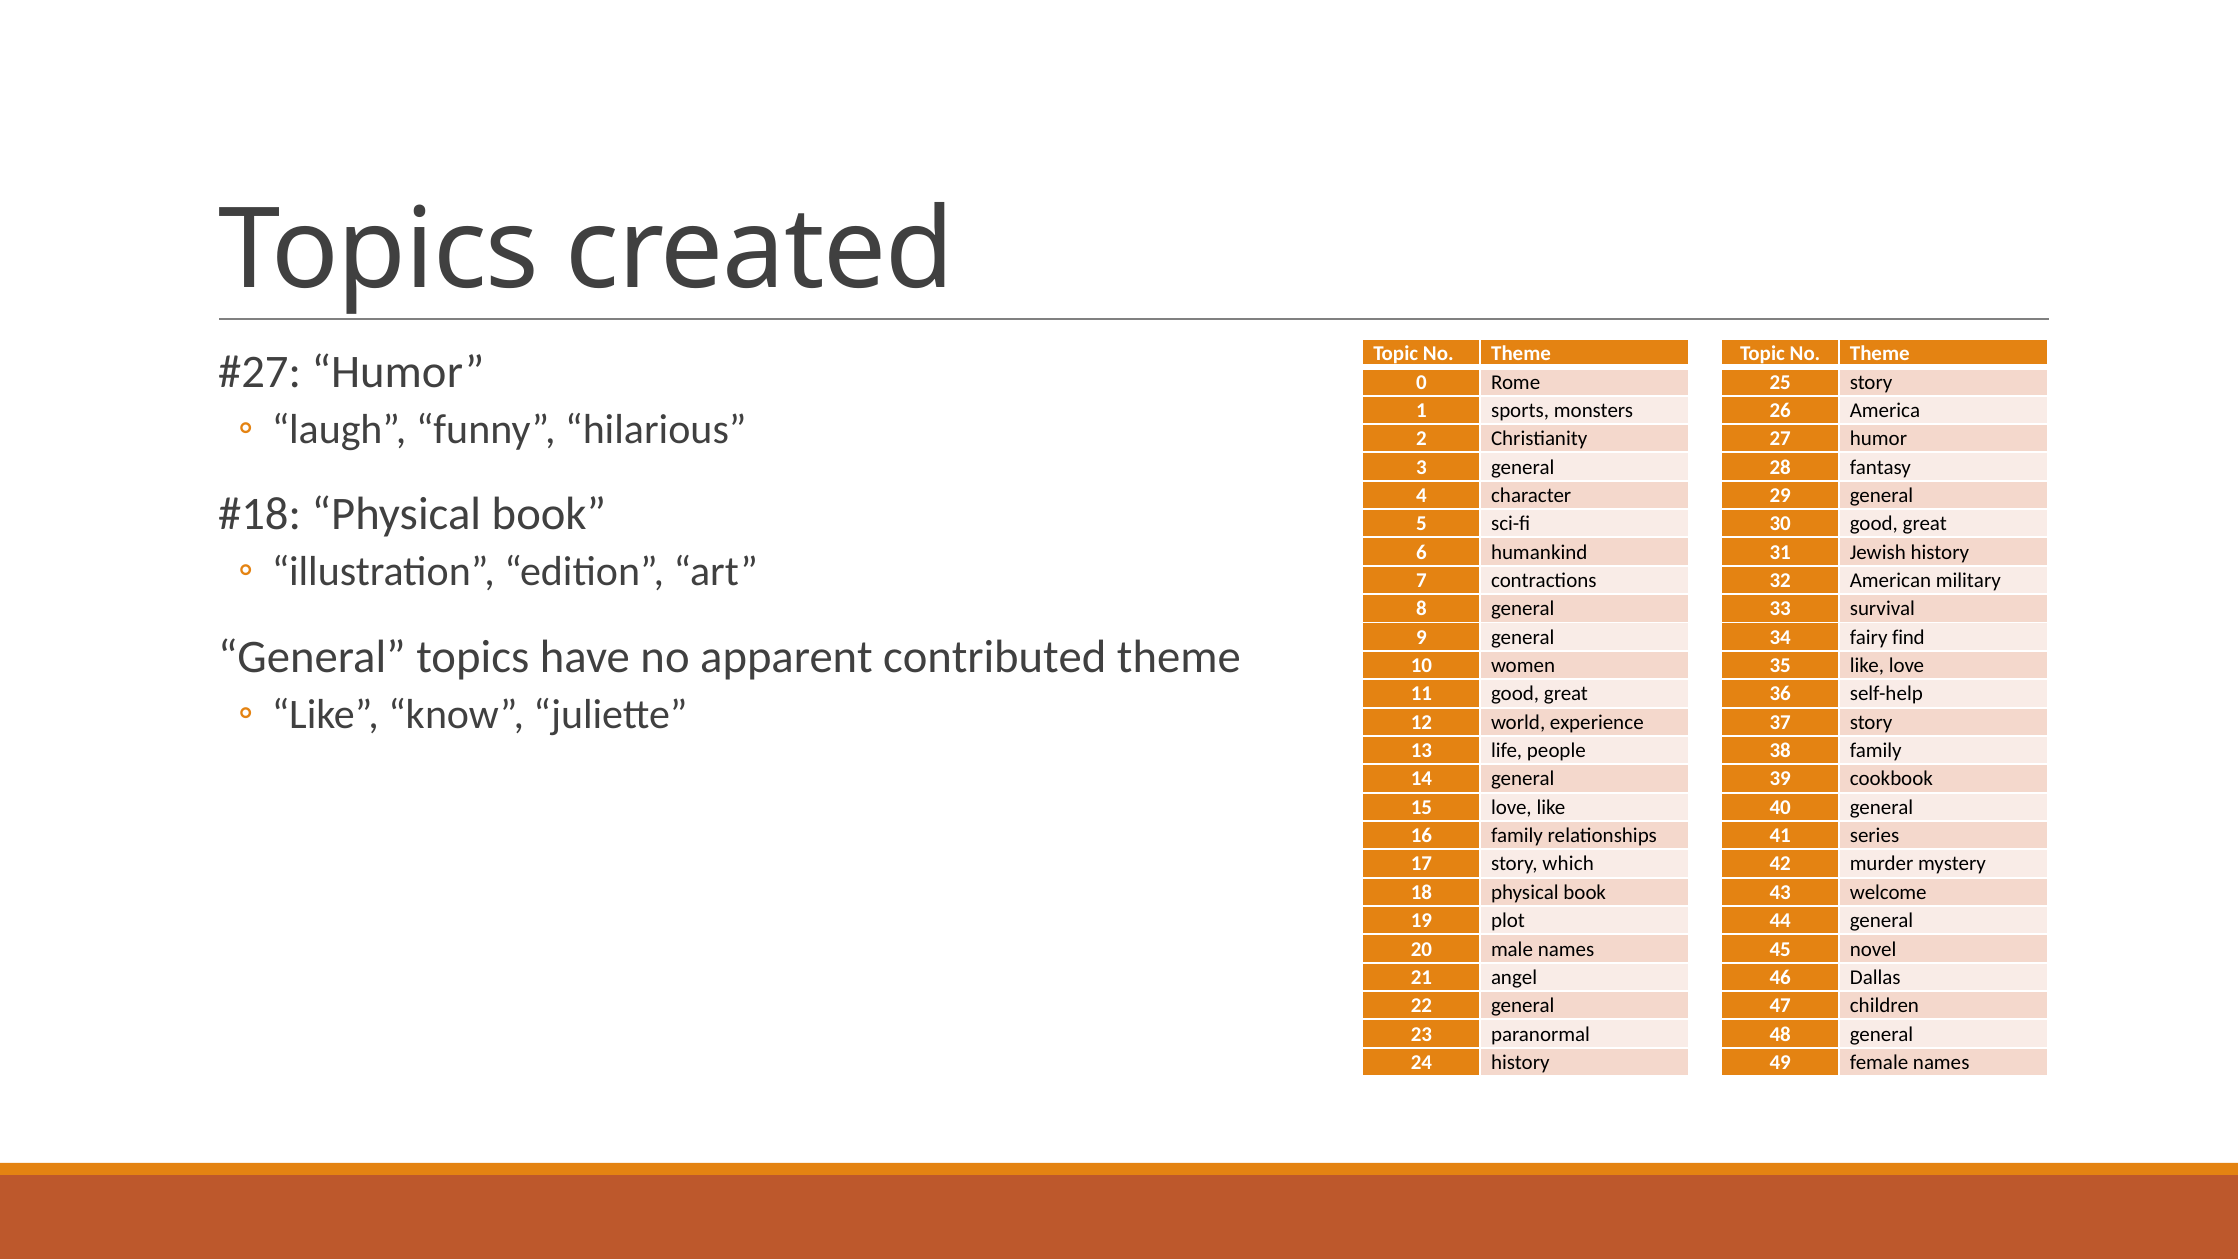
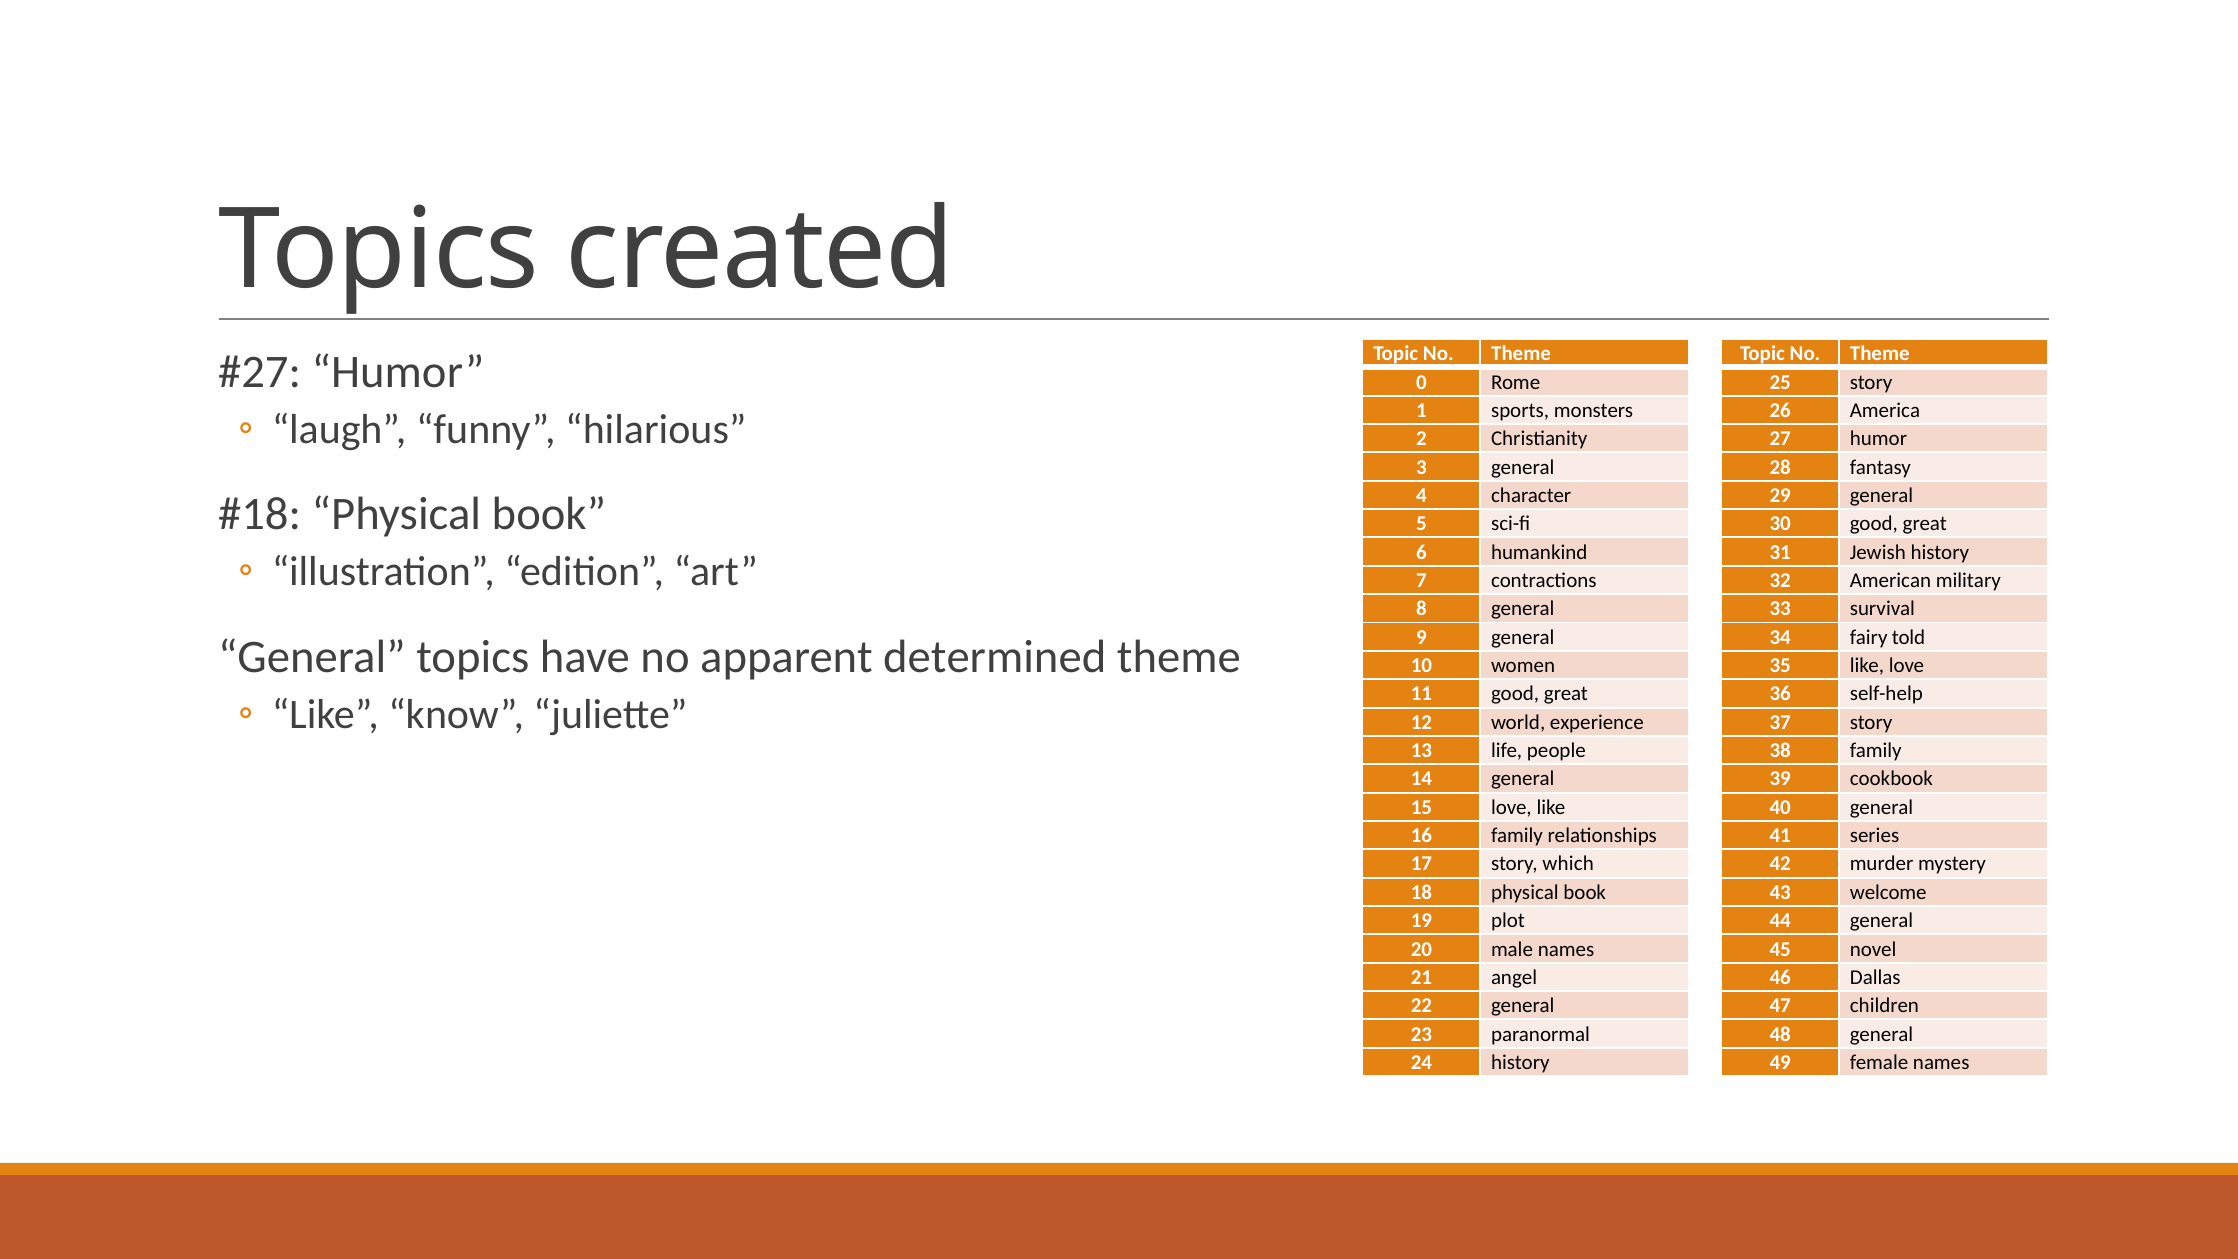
find: find -> told (1908, 637)
contributed: contributed -> determined (995, 657)
